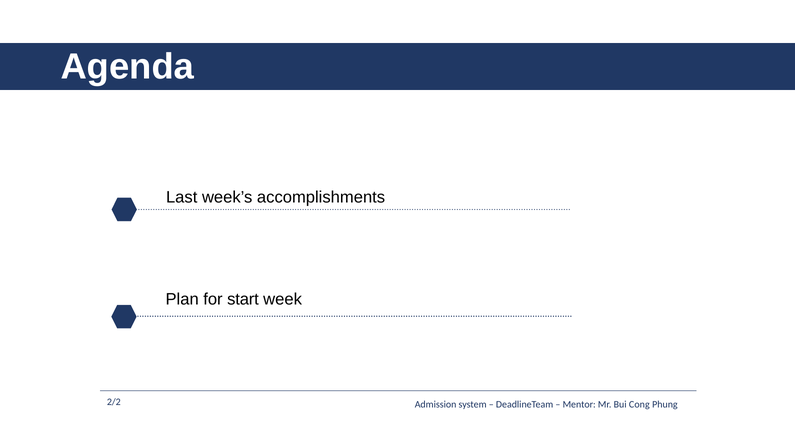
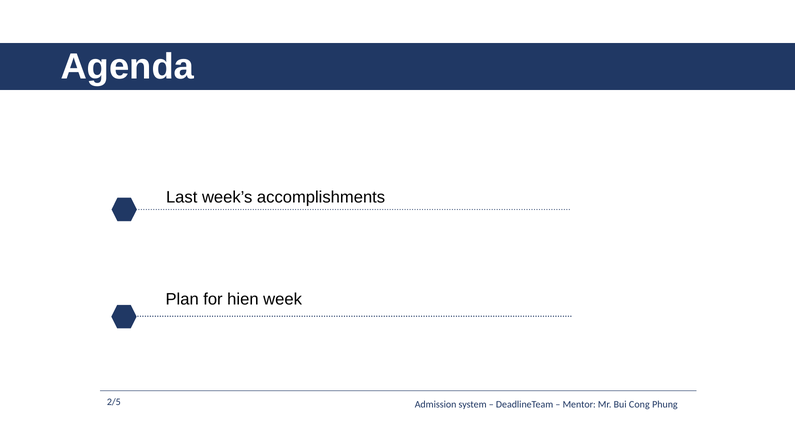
start: start -> hien (243, 300)
2/2: 2/2 -> 2/5 (114, 402)
